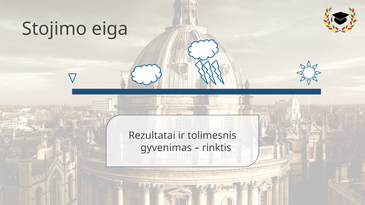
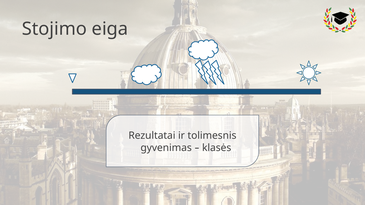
rinktis: rinktis -> klasės (217, 148)
